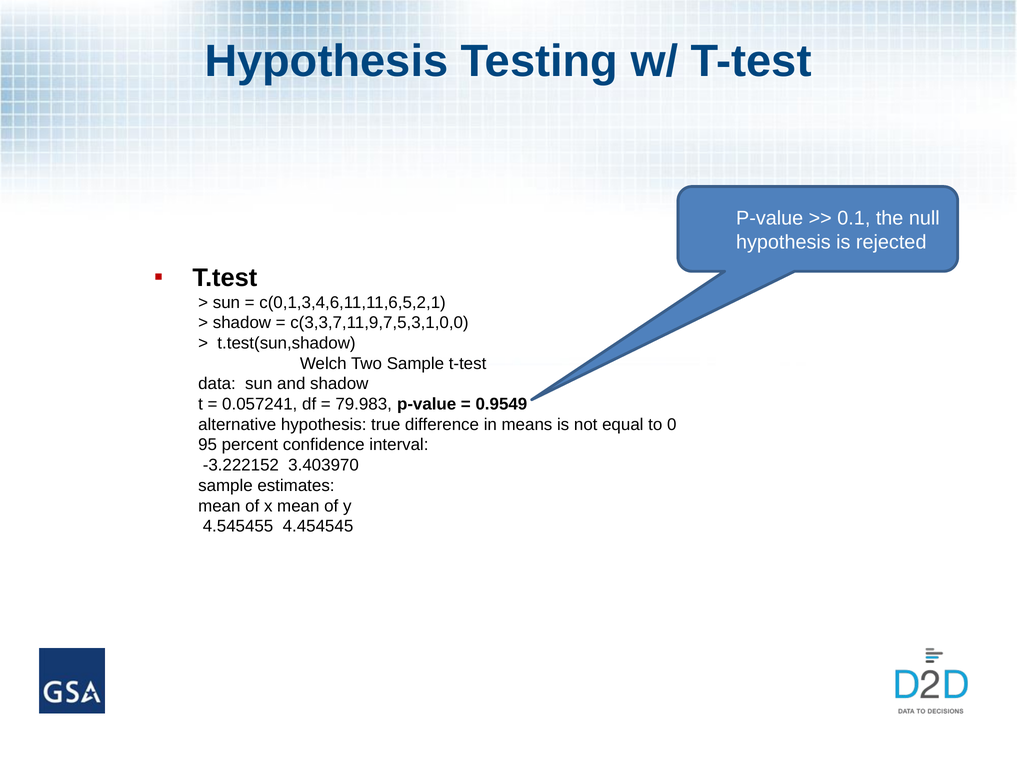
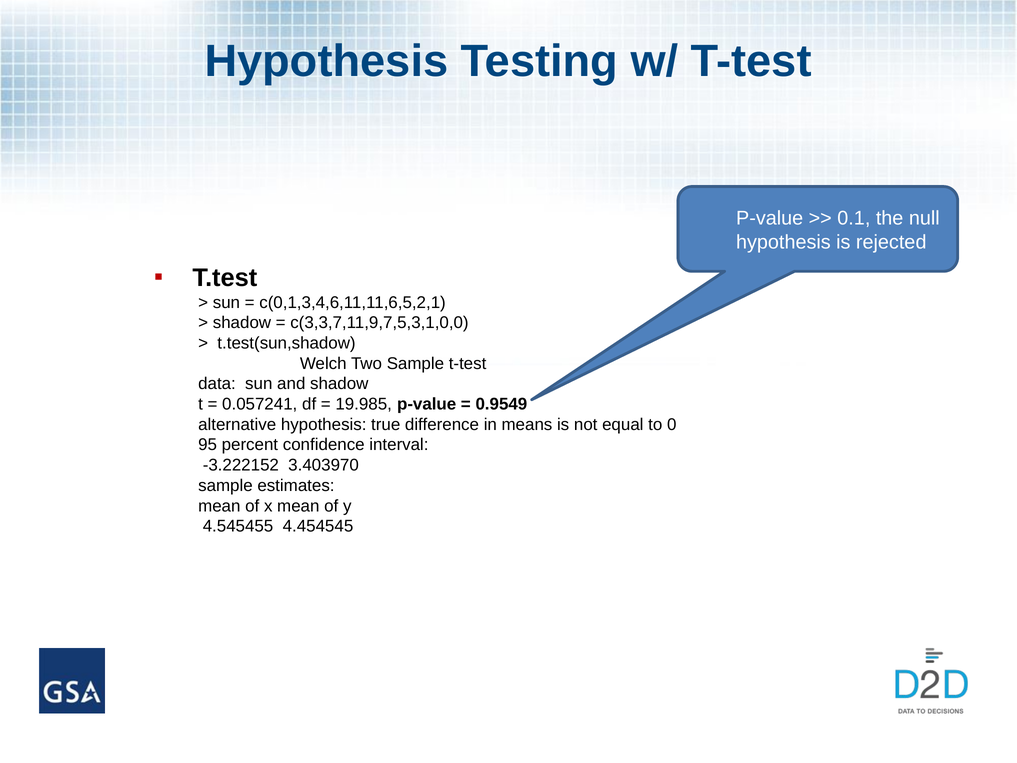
79.983: 79.983 -> 19.985 (364, 404)
